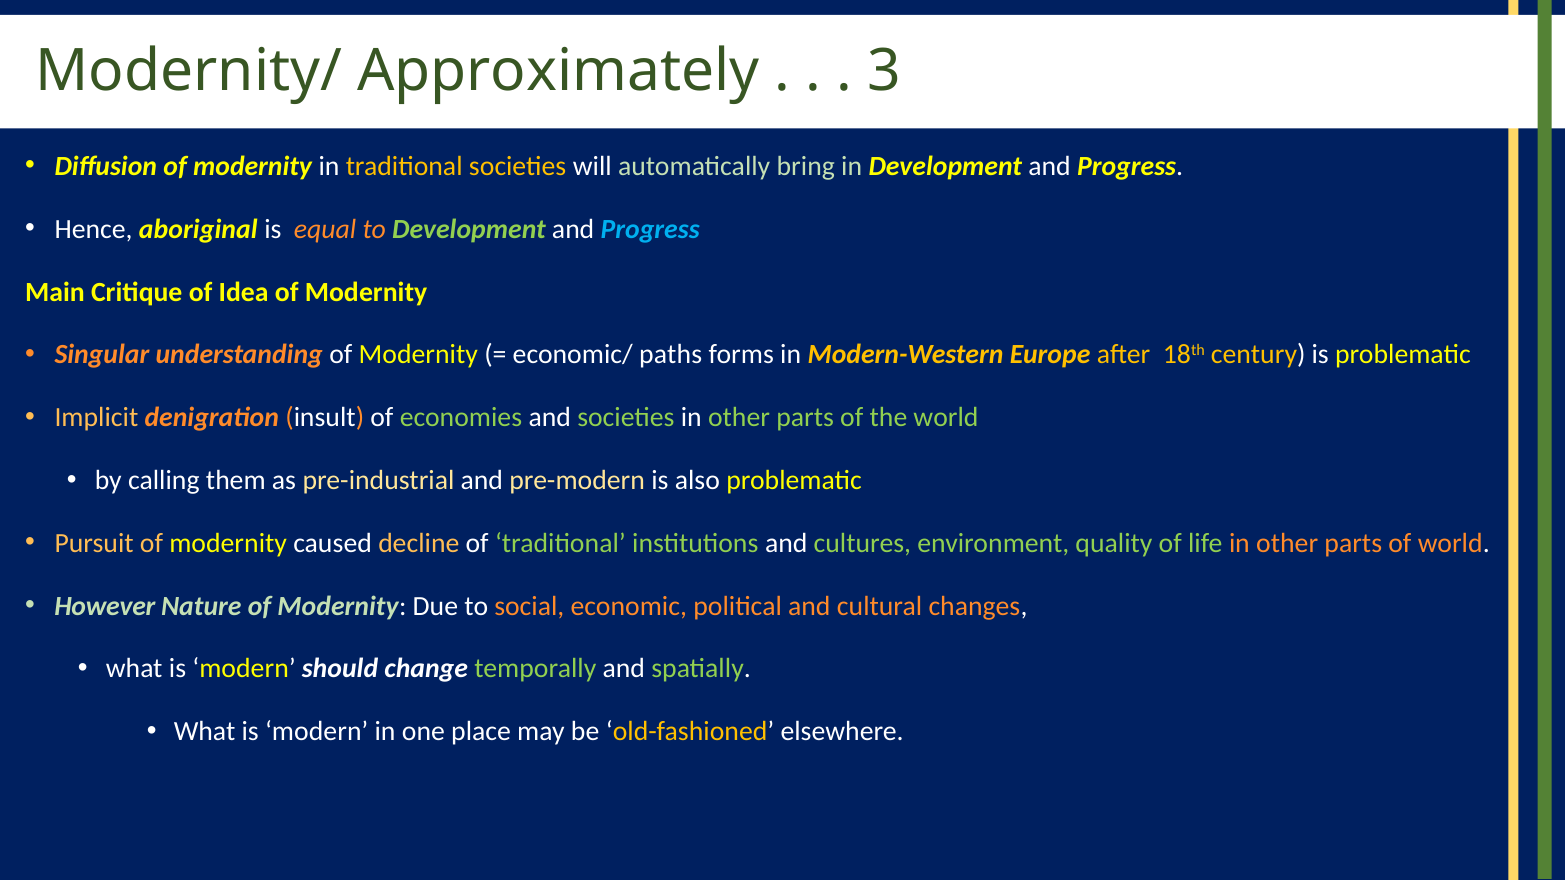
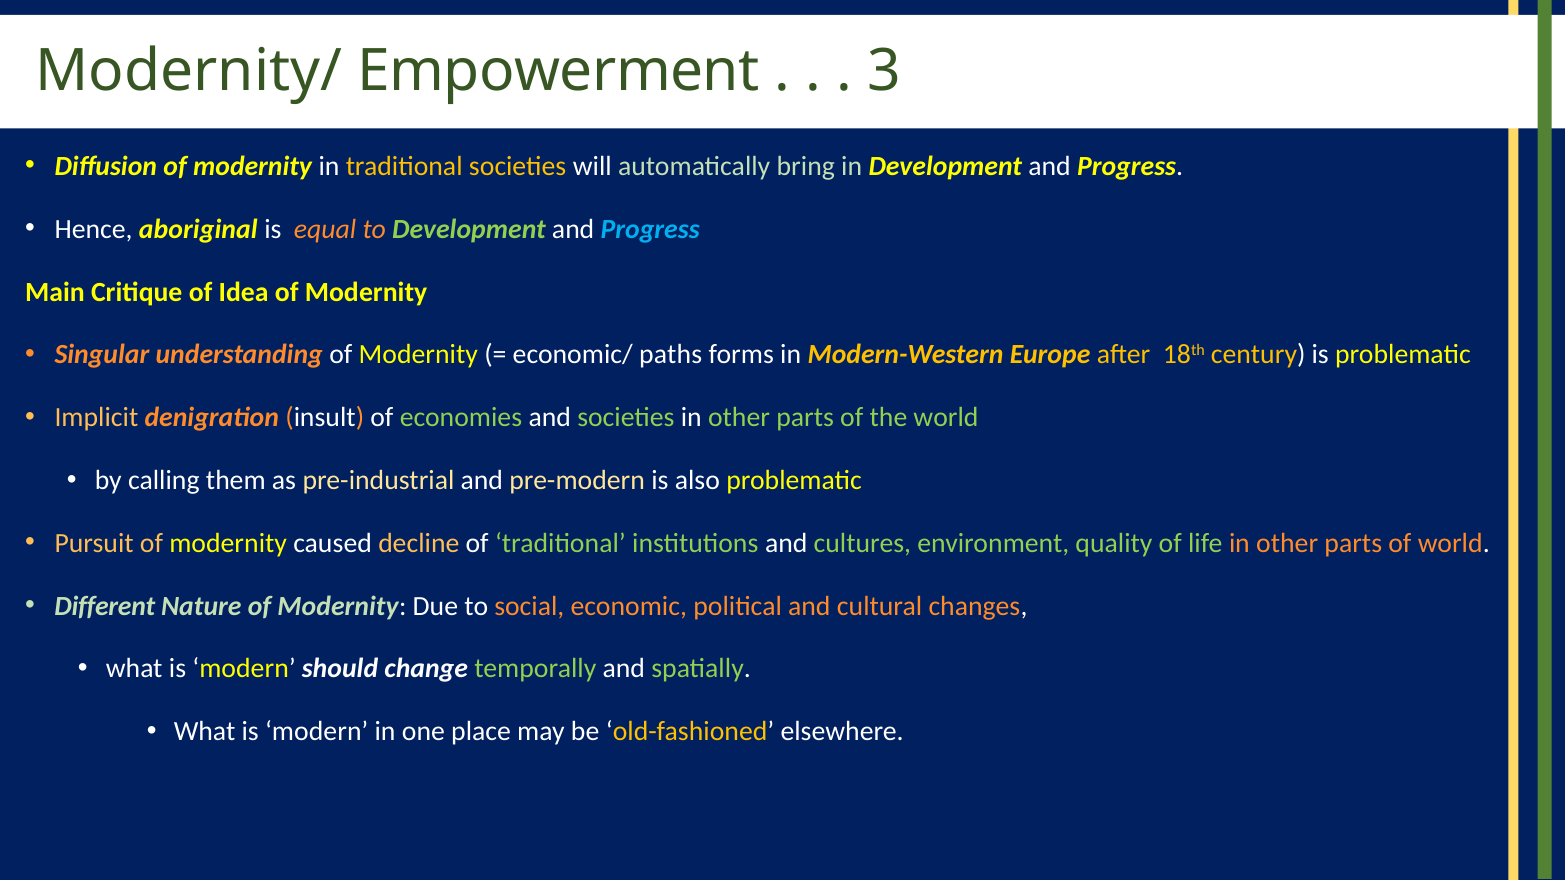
Approximately: Approximately -> Empowerment (559, 71)
However: However -> Different (105, 606)
